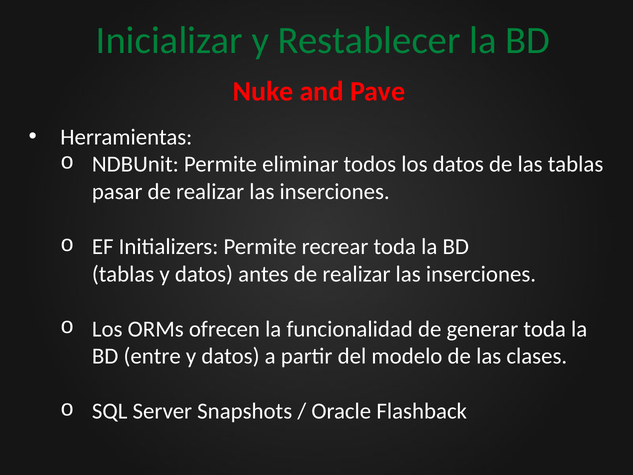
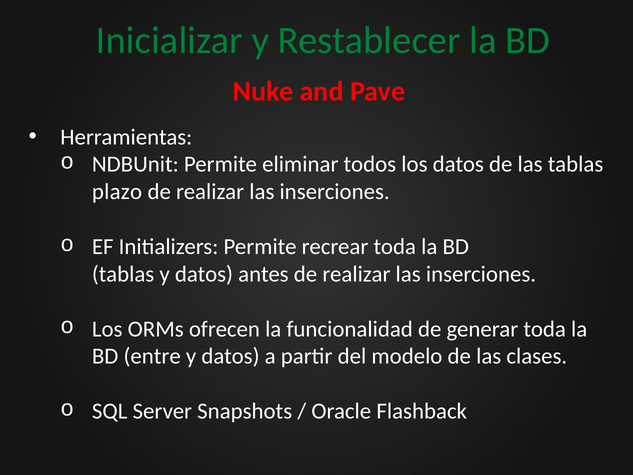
pasar: pasar -> plazo (117, 192)
